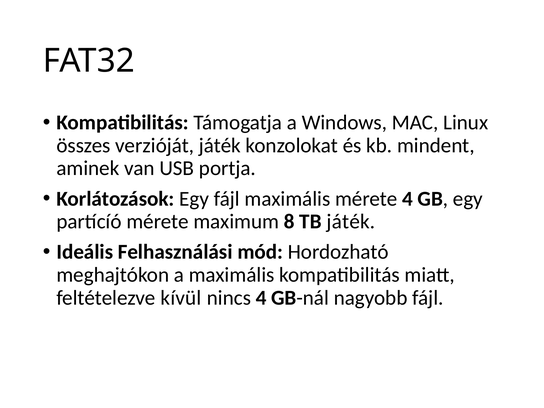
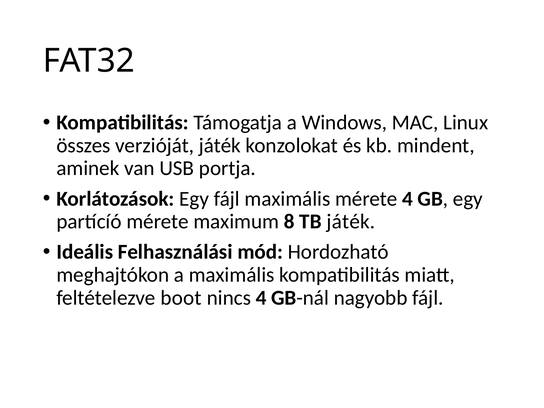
kívül: kívül -> boot (181, 298)
